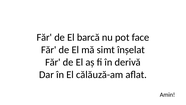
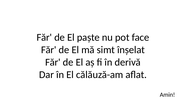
barcă: barcă -> paște (88, 37)
